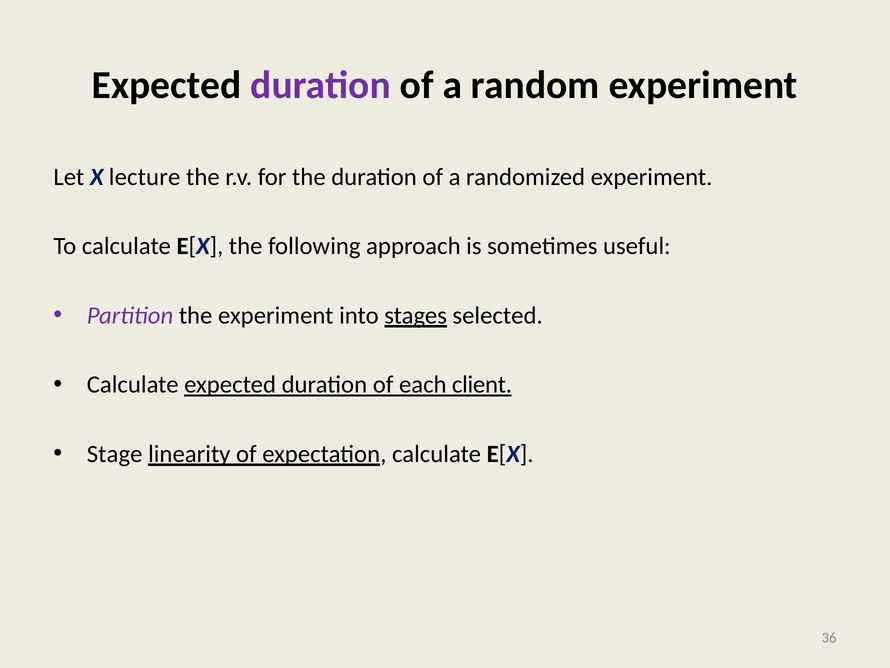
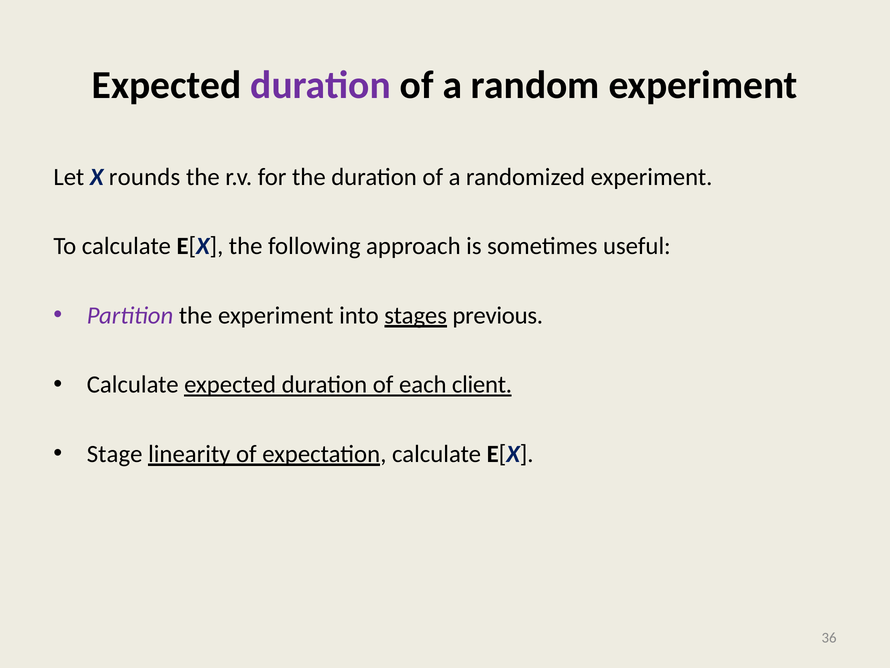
lecture: lecture -> rounds (145, 177)
selected: selected -> previous (498, 315)
